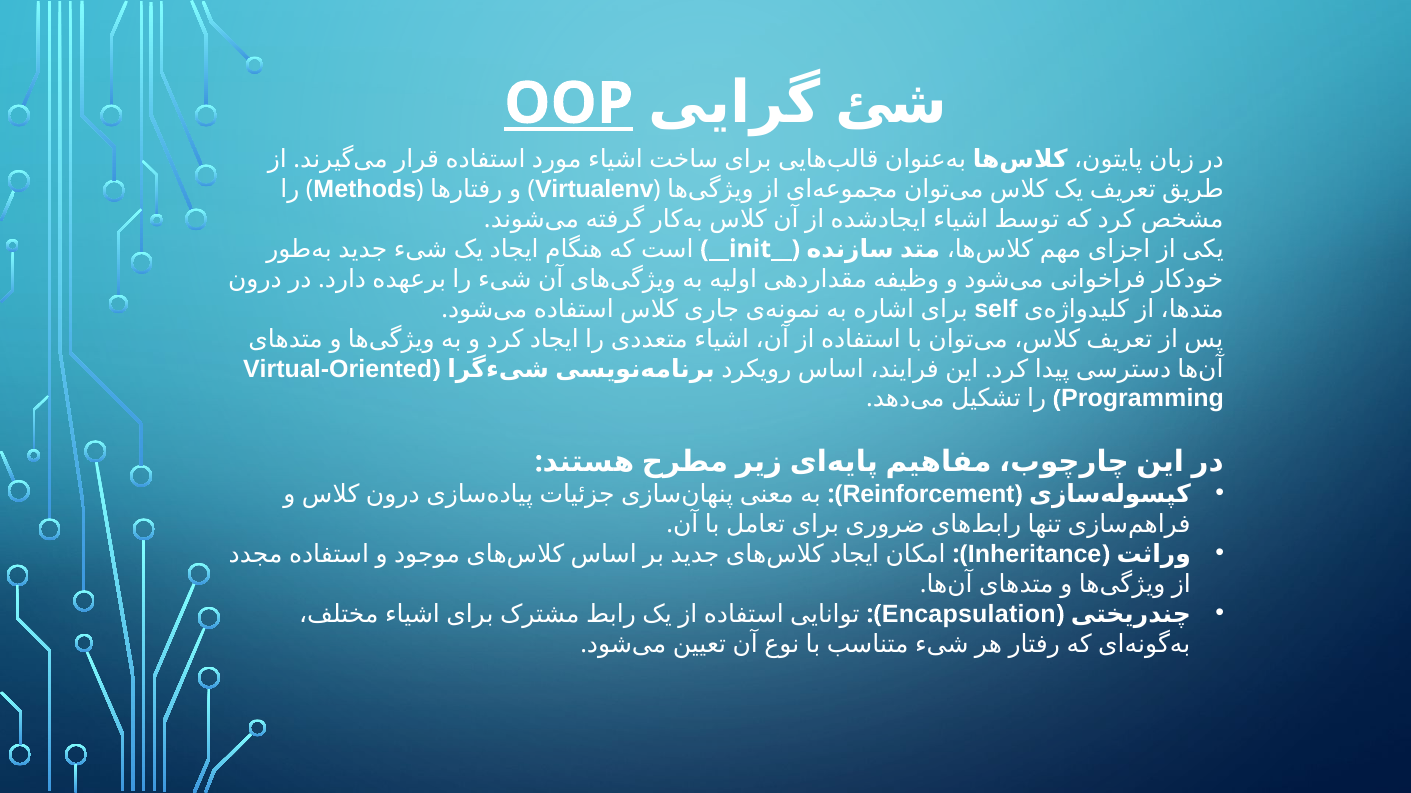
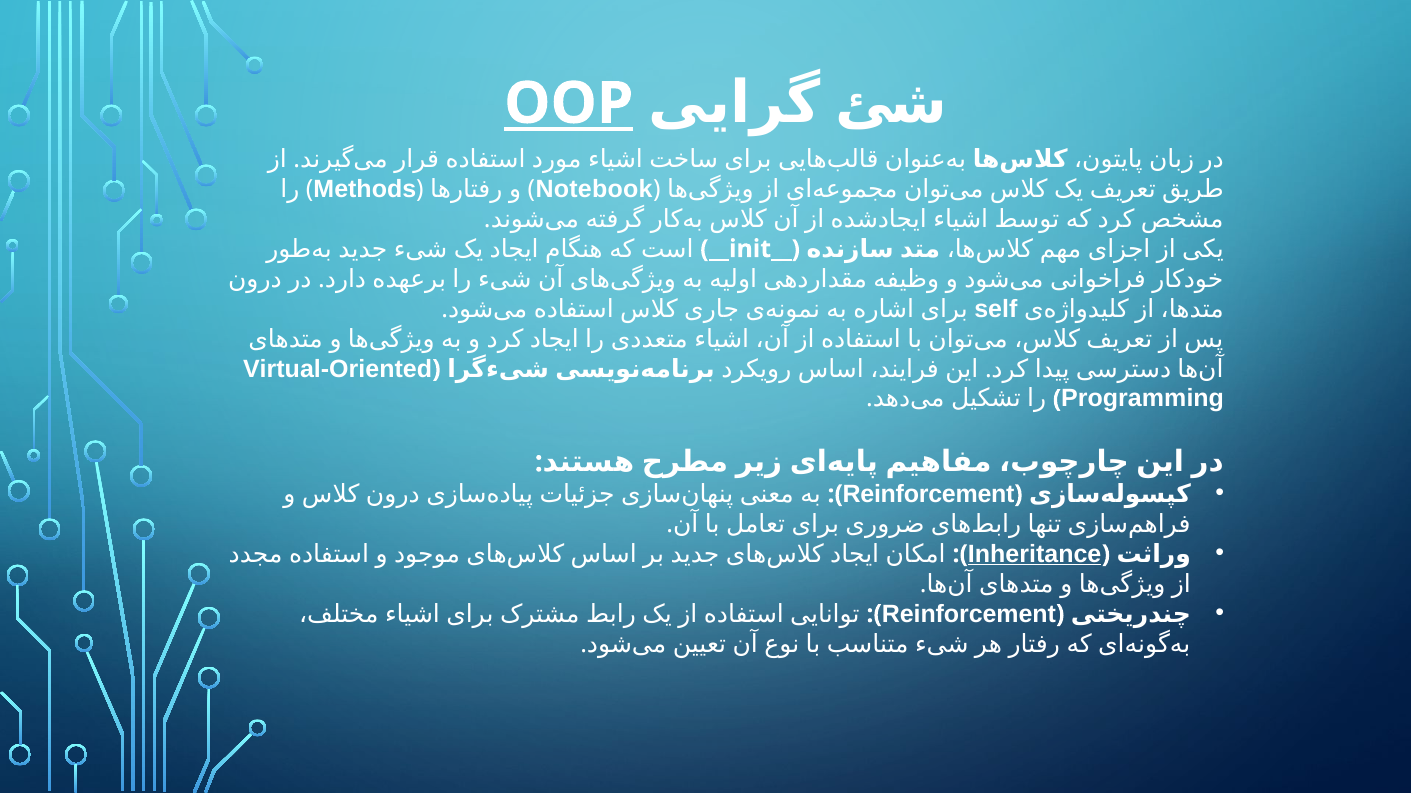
Virtualenv: Virtualenv -> Notebook (594, 189)
Inheritance underline: none -> present (1035, 554)
Encapsulation: Encapsulation -> Reinforcement (969, 614)
